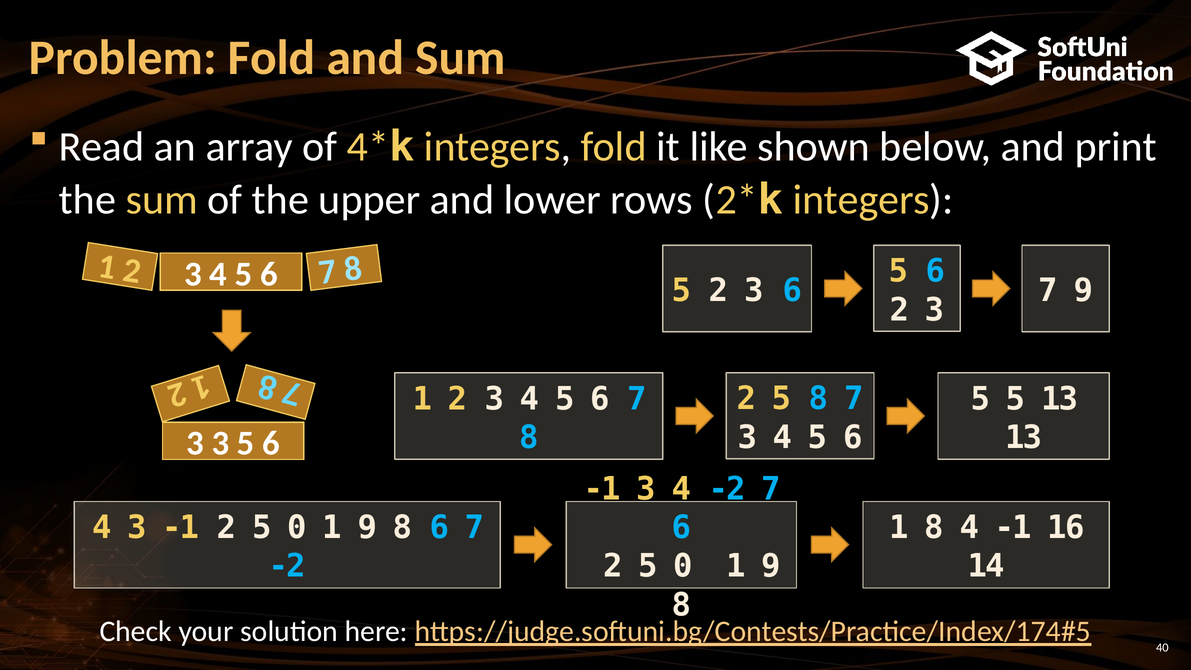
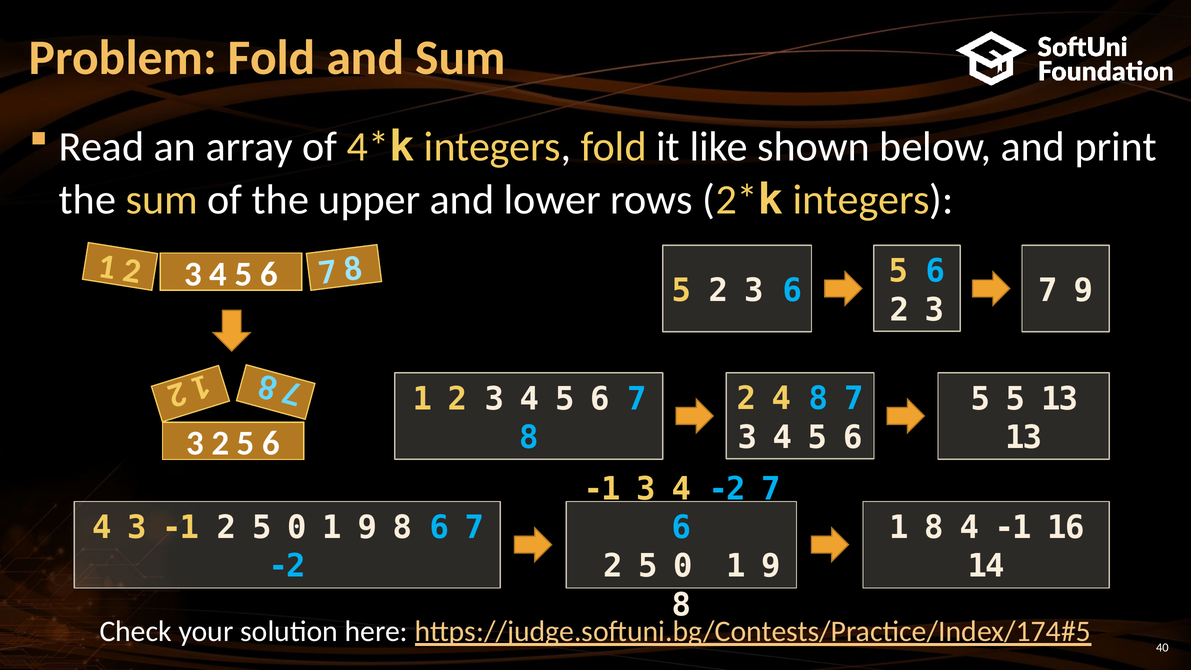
5: 5 -> 4 (782, 399)
3 3: 3 -> 2 (220, 443)
